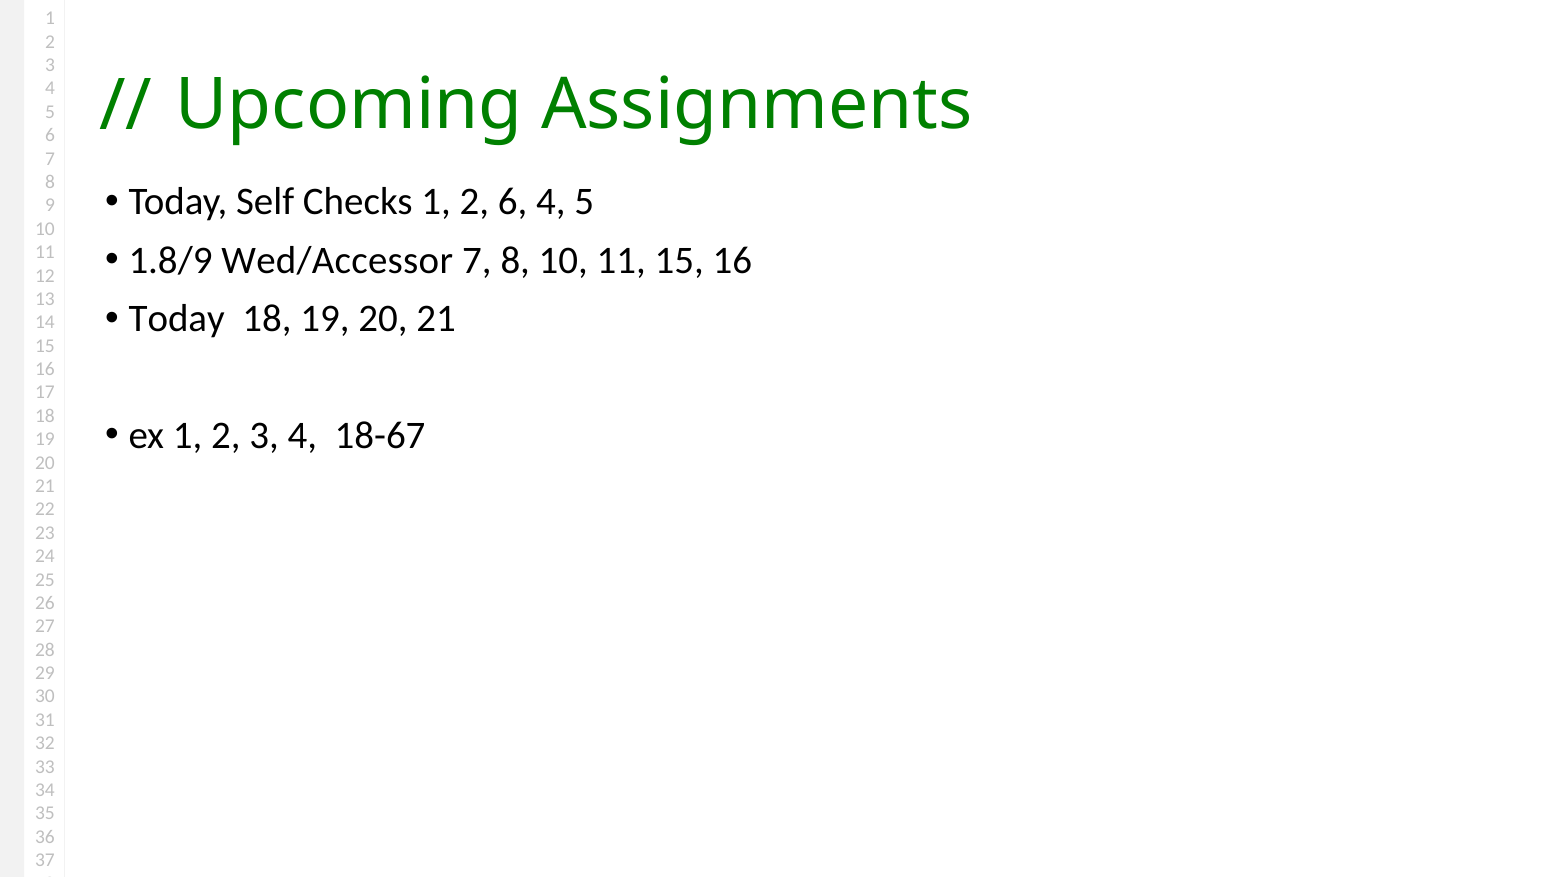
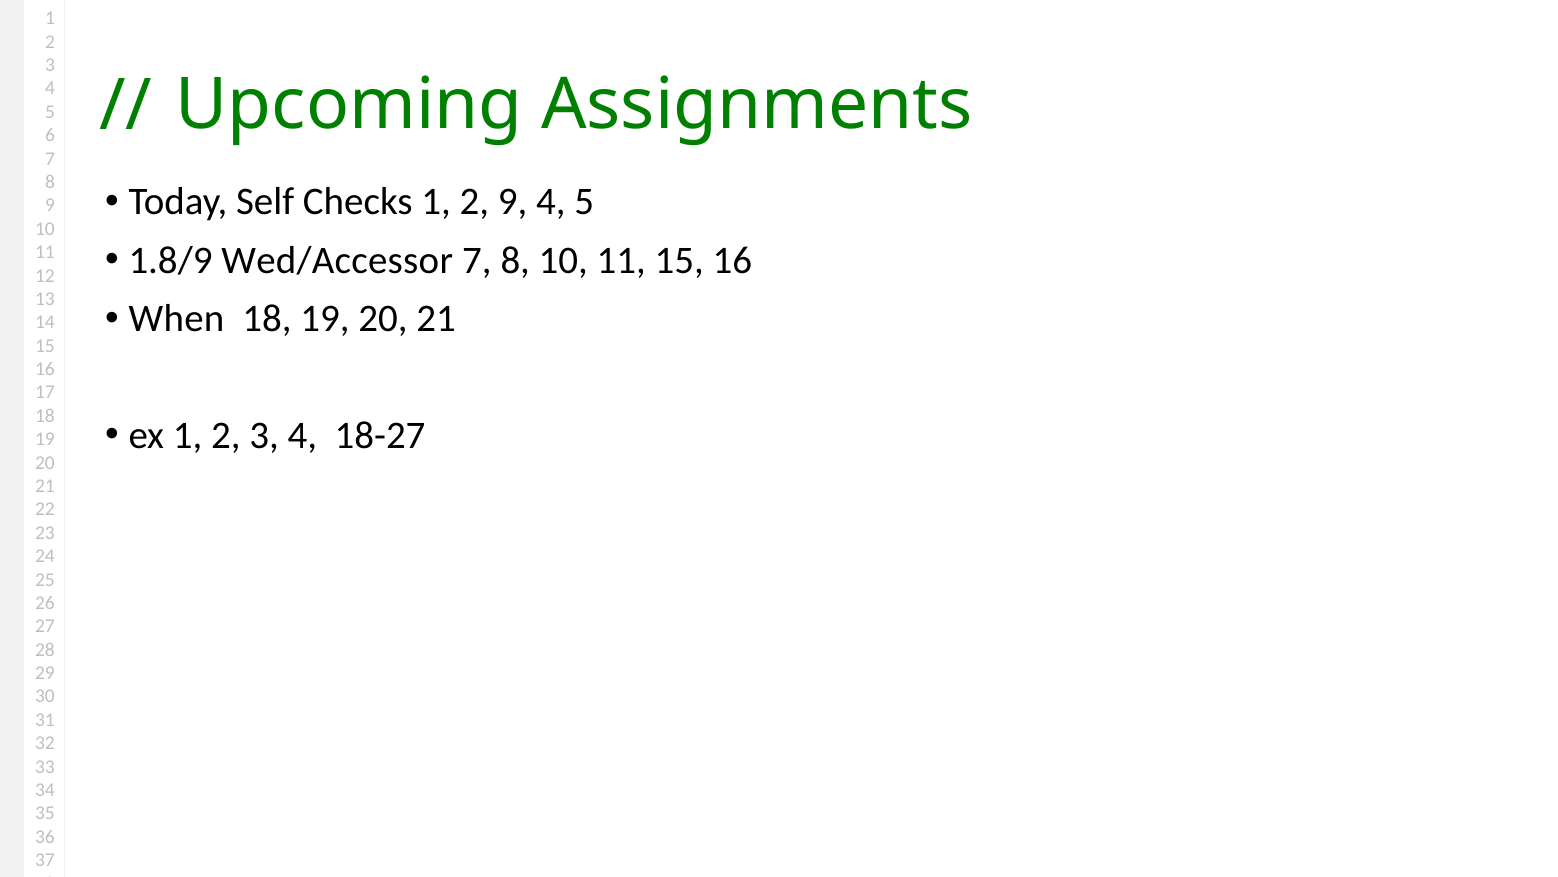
2 6: 6 -> 9 (513, 202)
Today: Today -> When (176, 319)
18-67: 18-67 -> 18-27 (380, 435)
